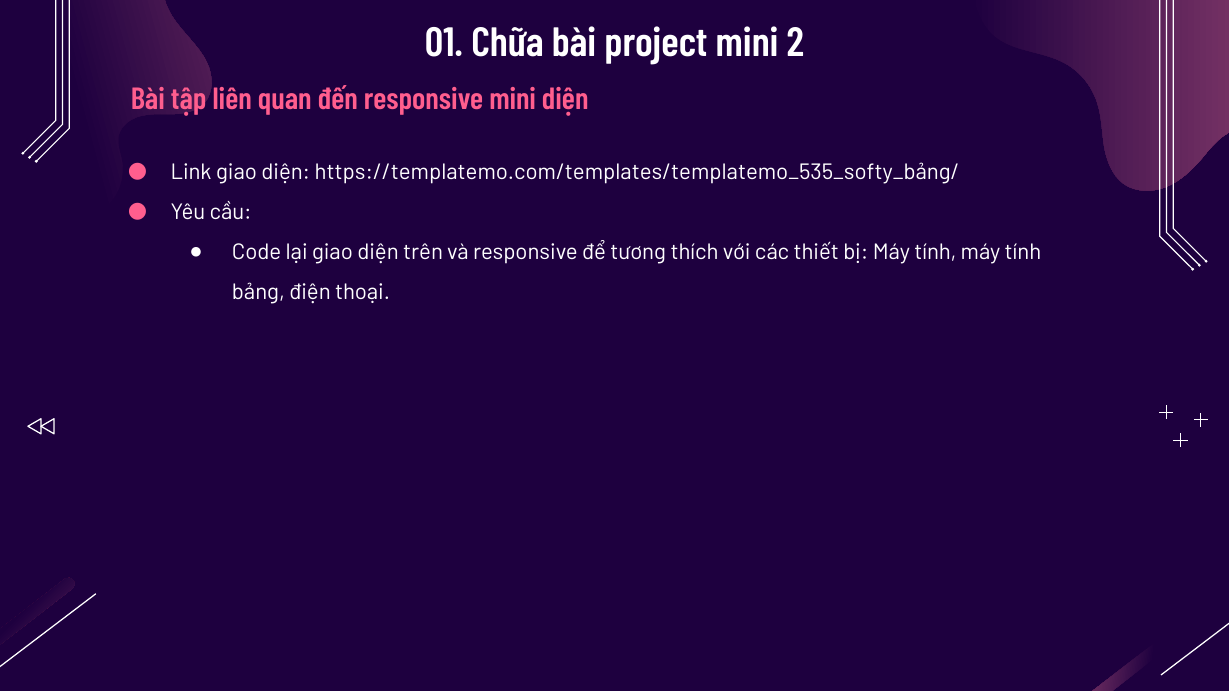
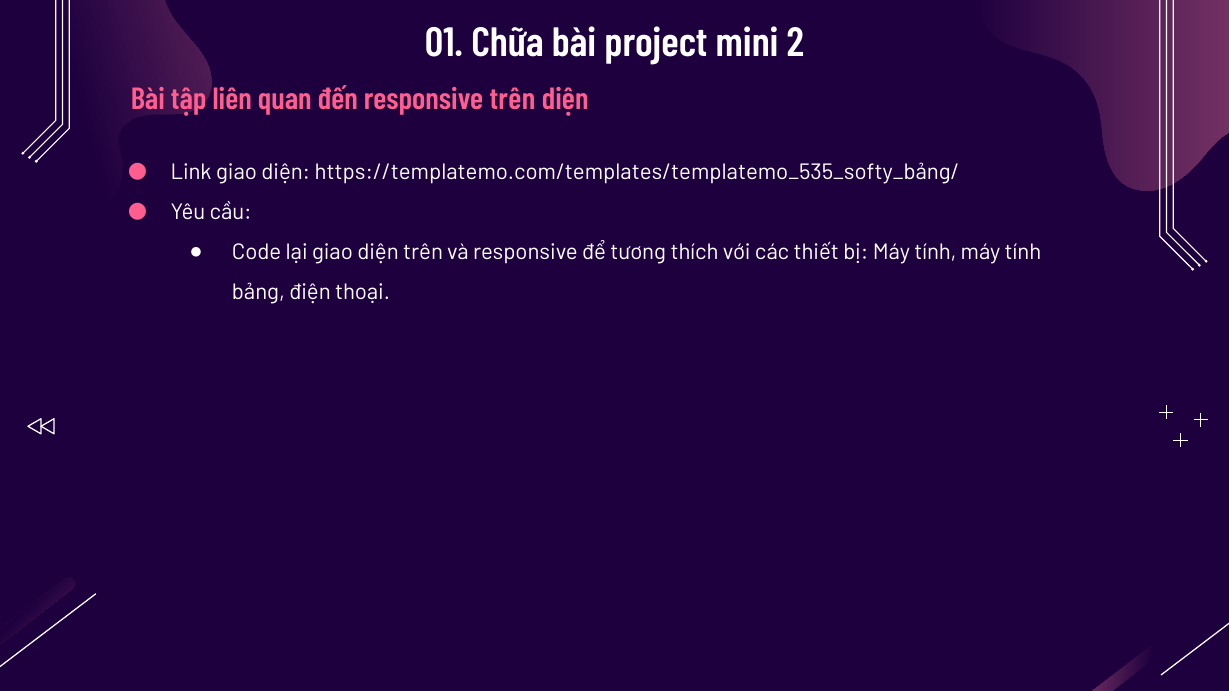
responsive mini: mini -> trên (512, 99)
